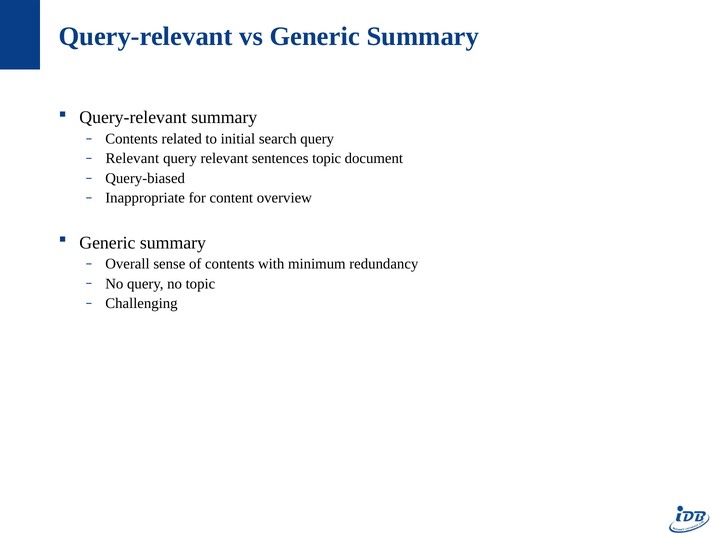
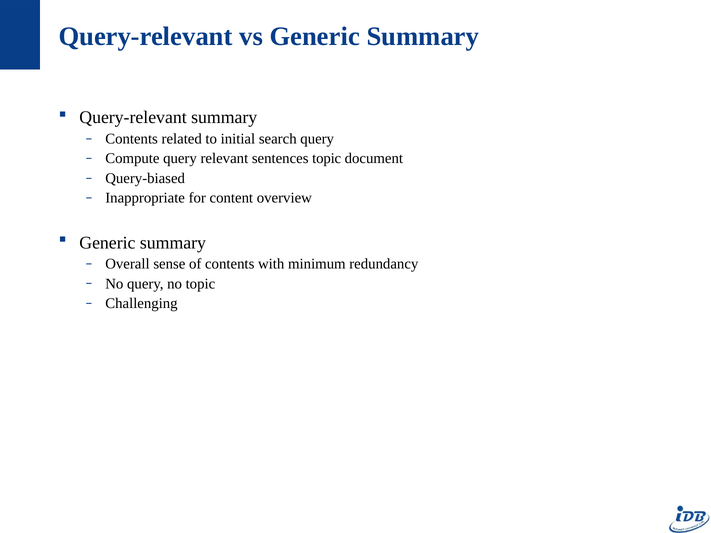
Relevant: Relevant -> Compute (132, 159)
